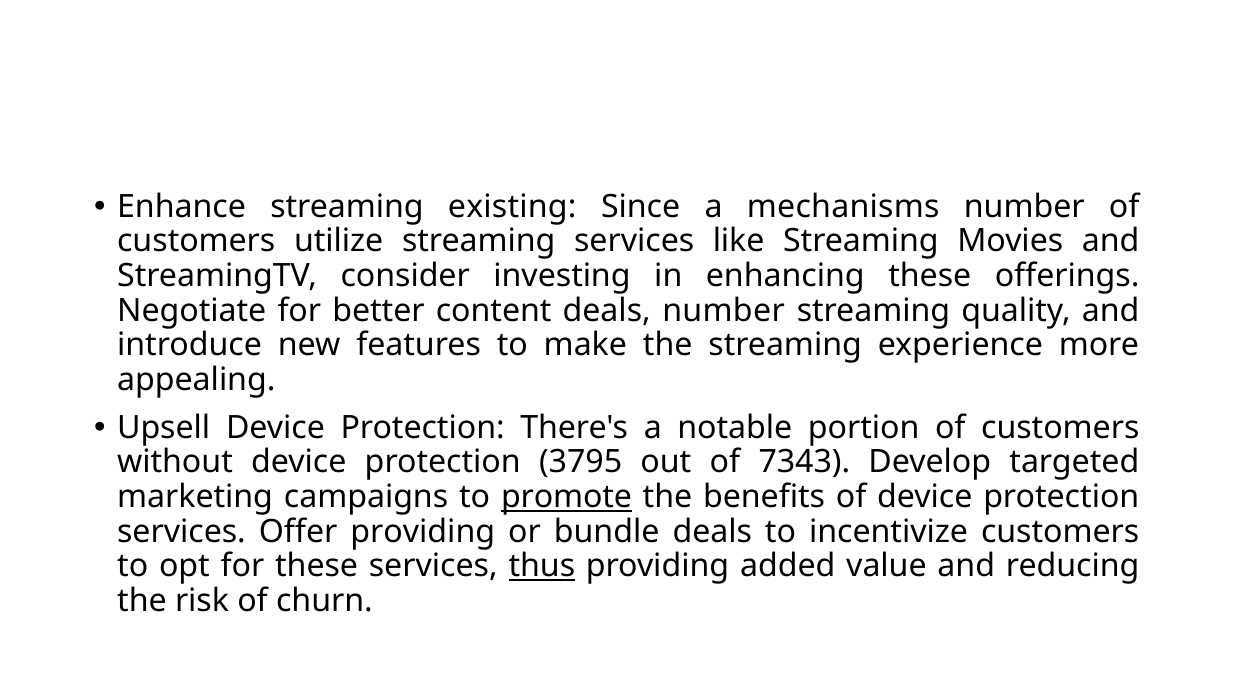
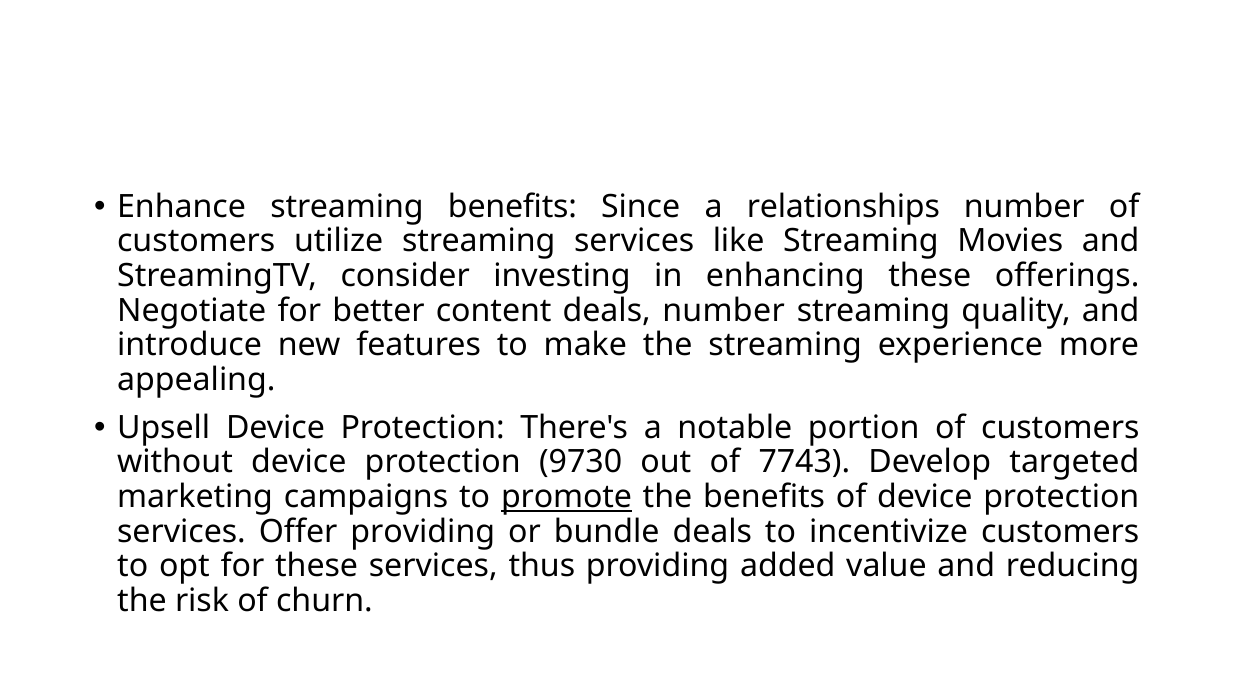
streaming existing: existing -> benefits (512, 207)
mechanisms: mechanisms -> relationships (843, 207)
3795: 3795 -> 9730 (581, 462)
7343: 7343 -> 7743 (804, 462)
thus underline: present -> none (542, 566)
